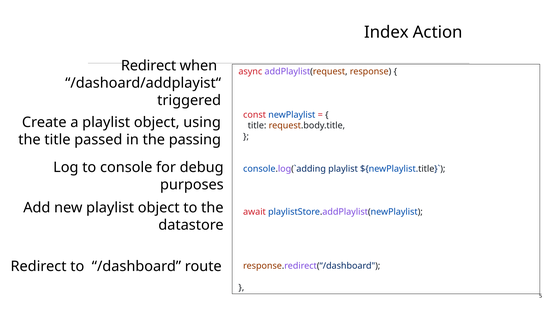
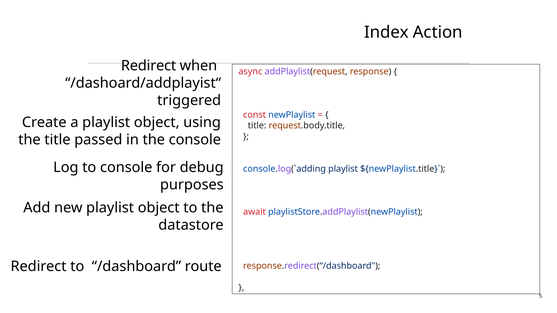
the passing: passing -> console (195, 140)
